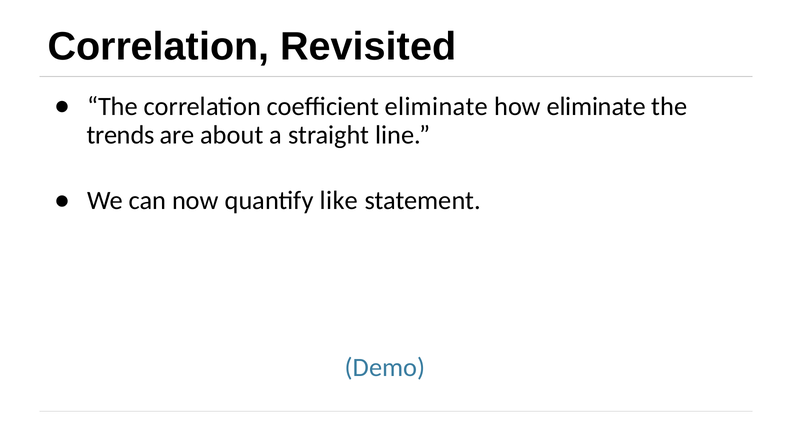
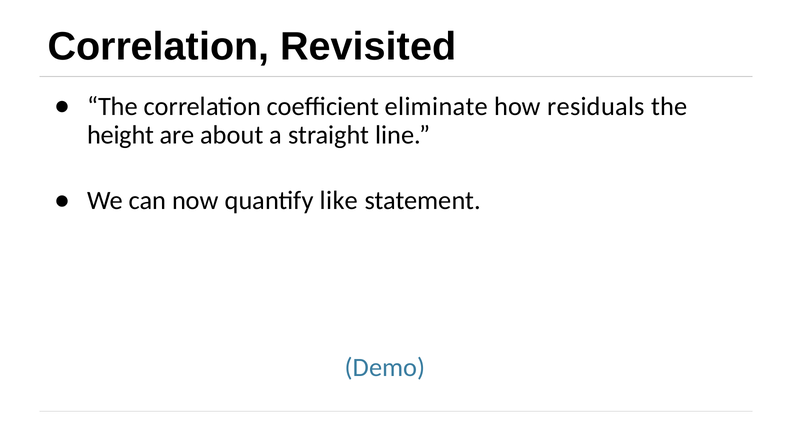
how eliminate: eliminate -> residuals (596, 106)
trends: trends -> height (121, 135)
